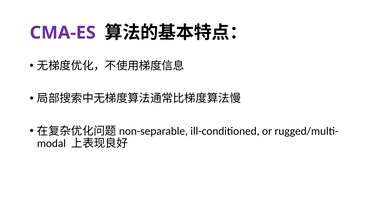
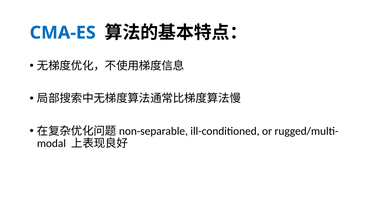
CMA-ES colour: purple -> blue (63, 33)
